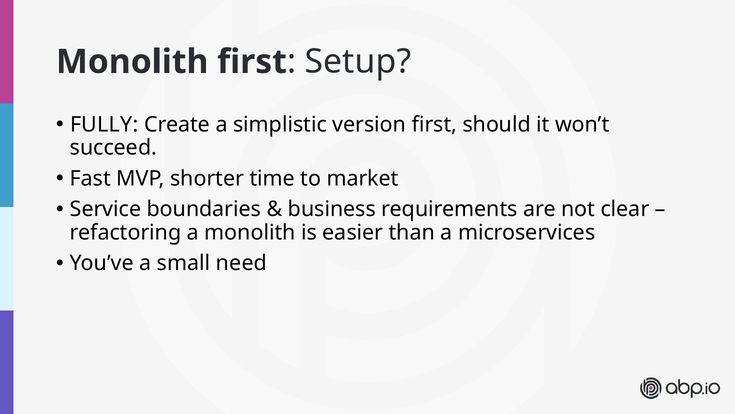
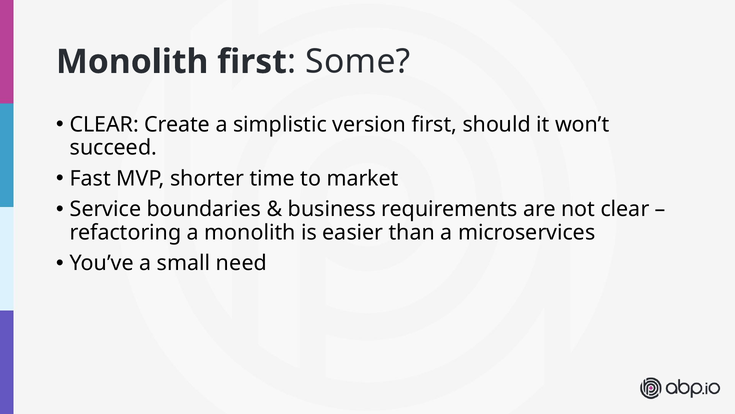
Setup: Setup -> Some (358, 62)
FULLY: FULLY -> CLEAR (104, 124)
